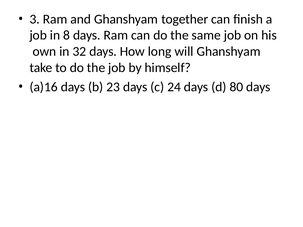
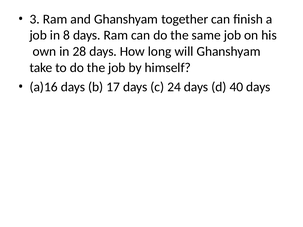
32: 32 -> 28 (79, 51)
23: 23 -> 17 (113, 87)
80: 80 -> 40 (236, 87)
